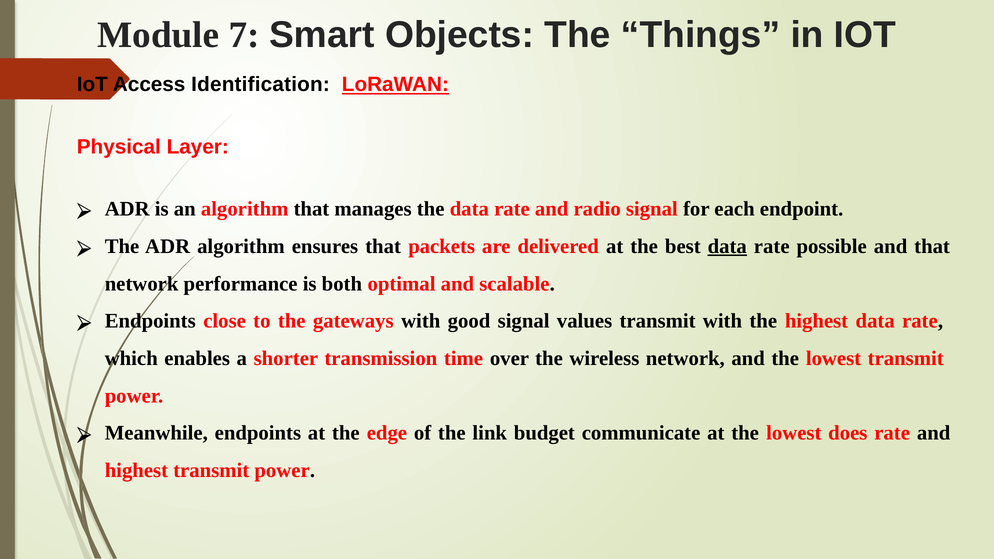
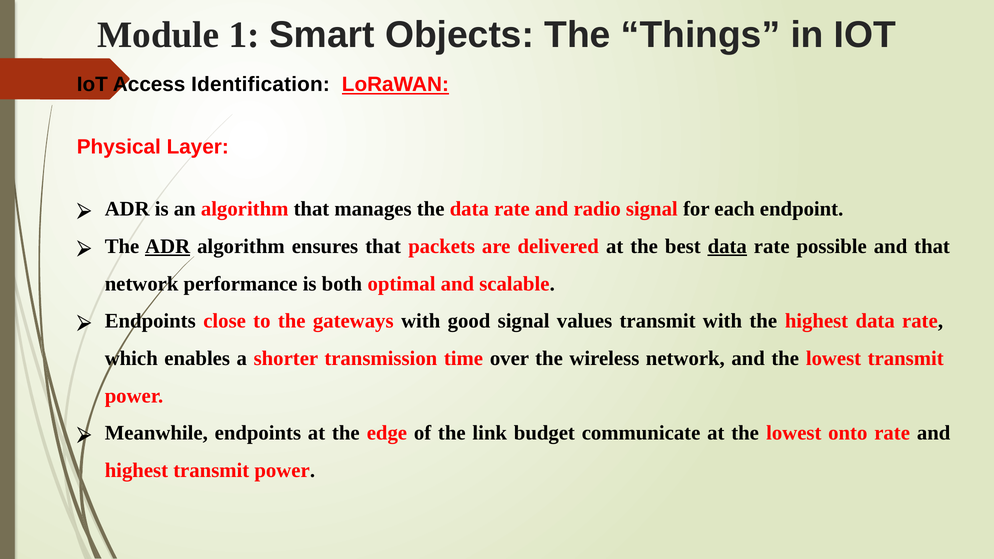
7: 7 -> 1 (244, 35)
ADR underline: none -> present (168, 246)
does: does -> onto (848, 433)
